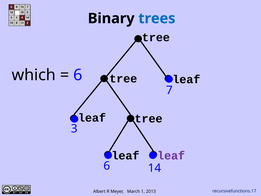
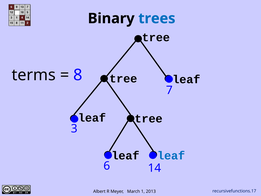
which: which -> terms (34, 75)
6: 6 -> 8 (78, 75)
leaf colour: purple -> blue (171, 155)
